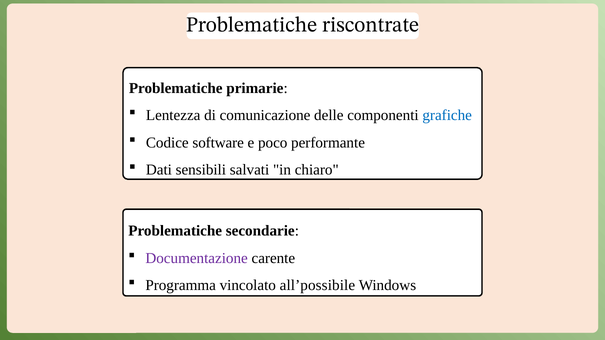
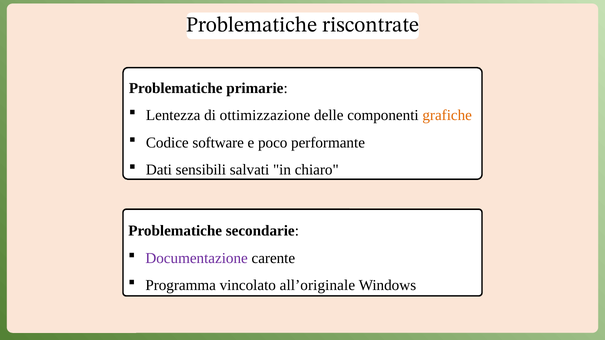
comunicazione: comunicazione -> ottimizzazione (265, 116)
grafiche colour: blue -> orange (447, 116)
all’possibile: all’possibile -> all’originale (317, 286)
